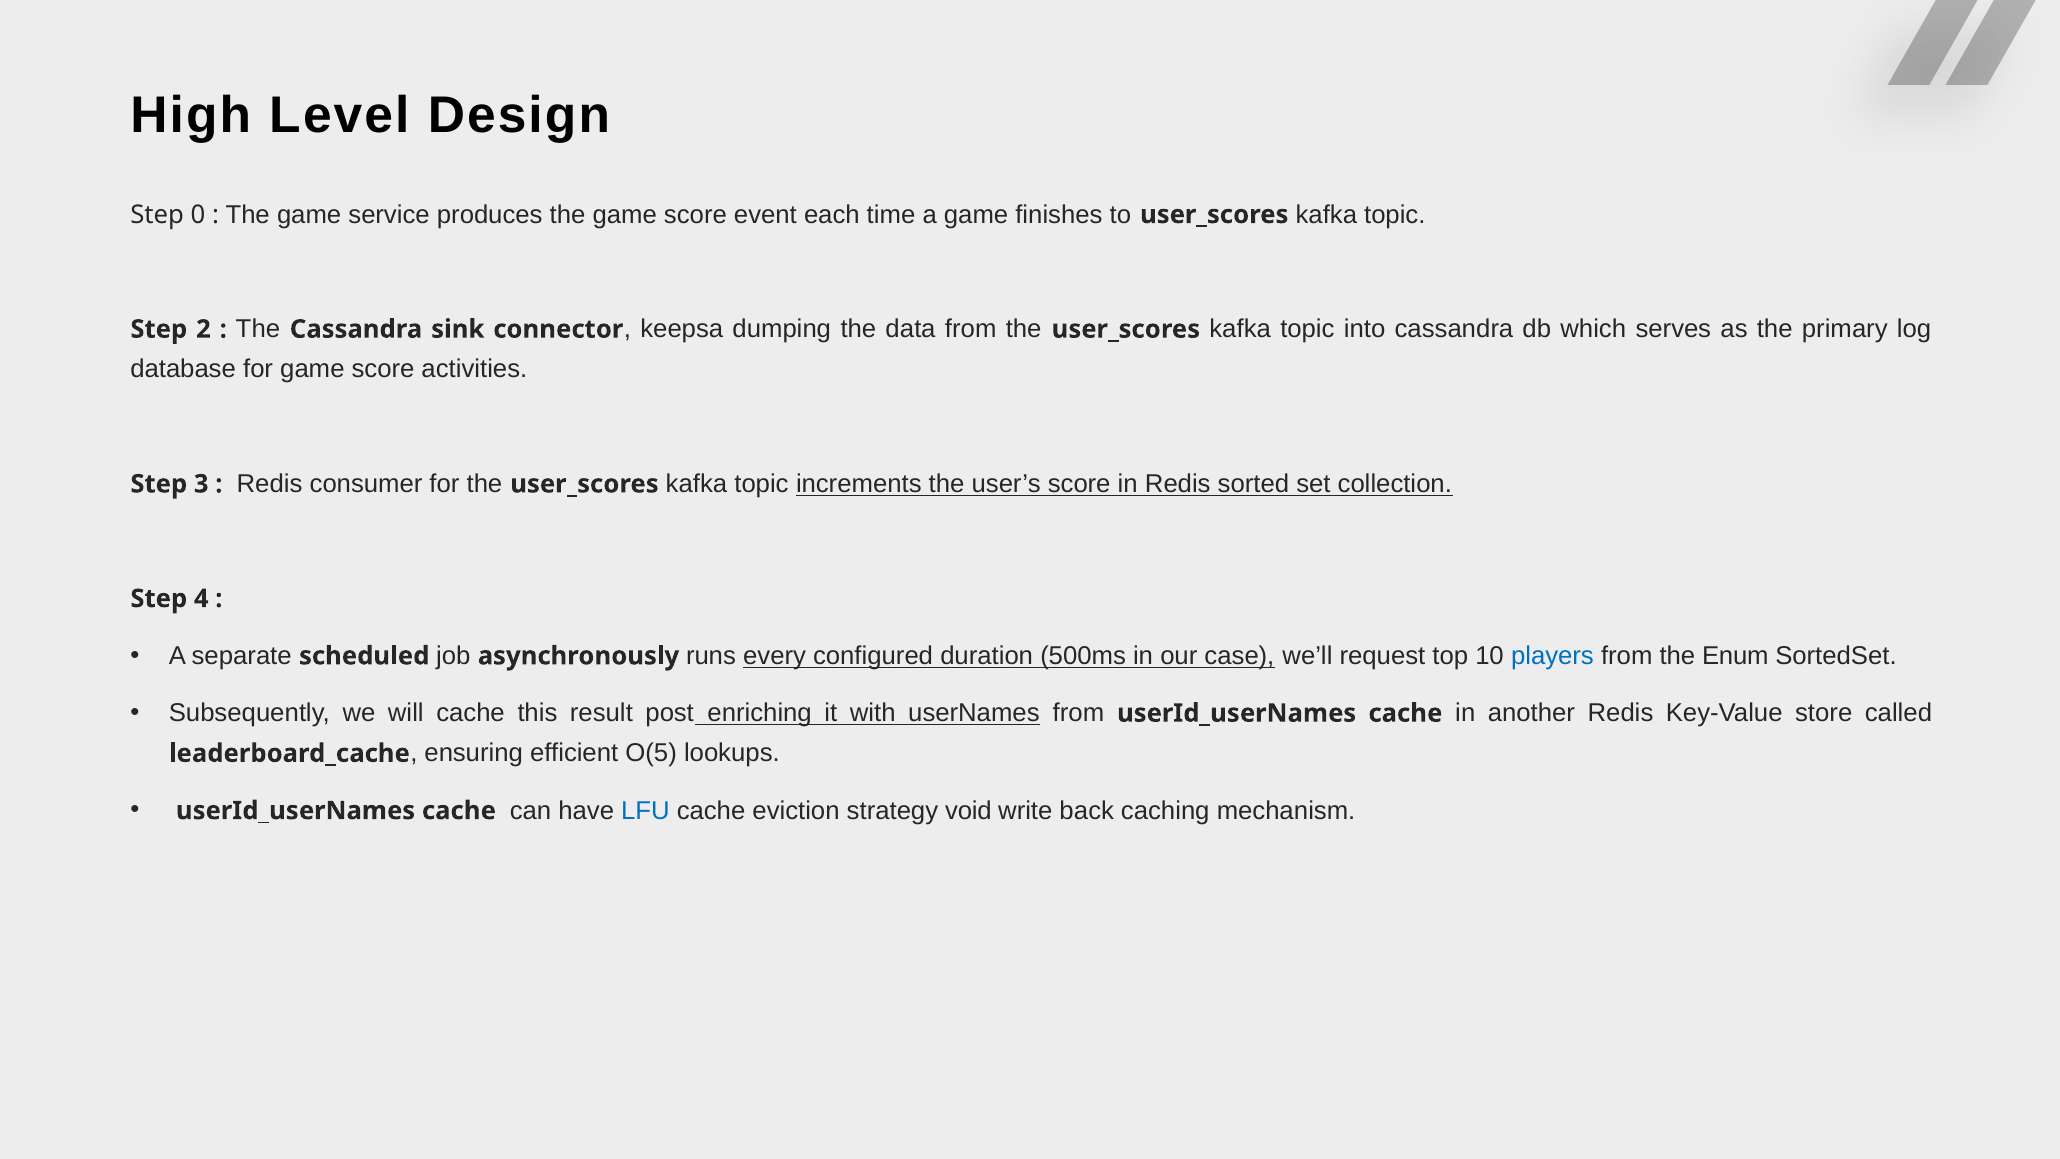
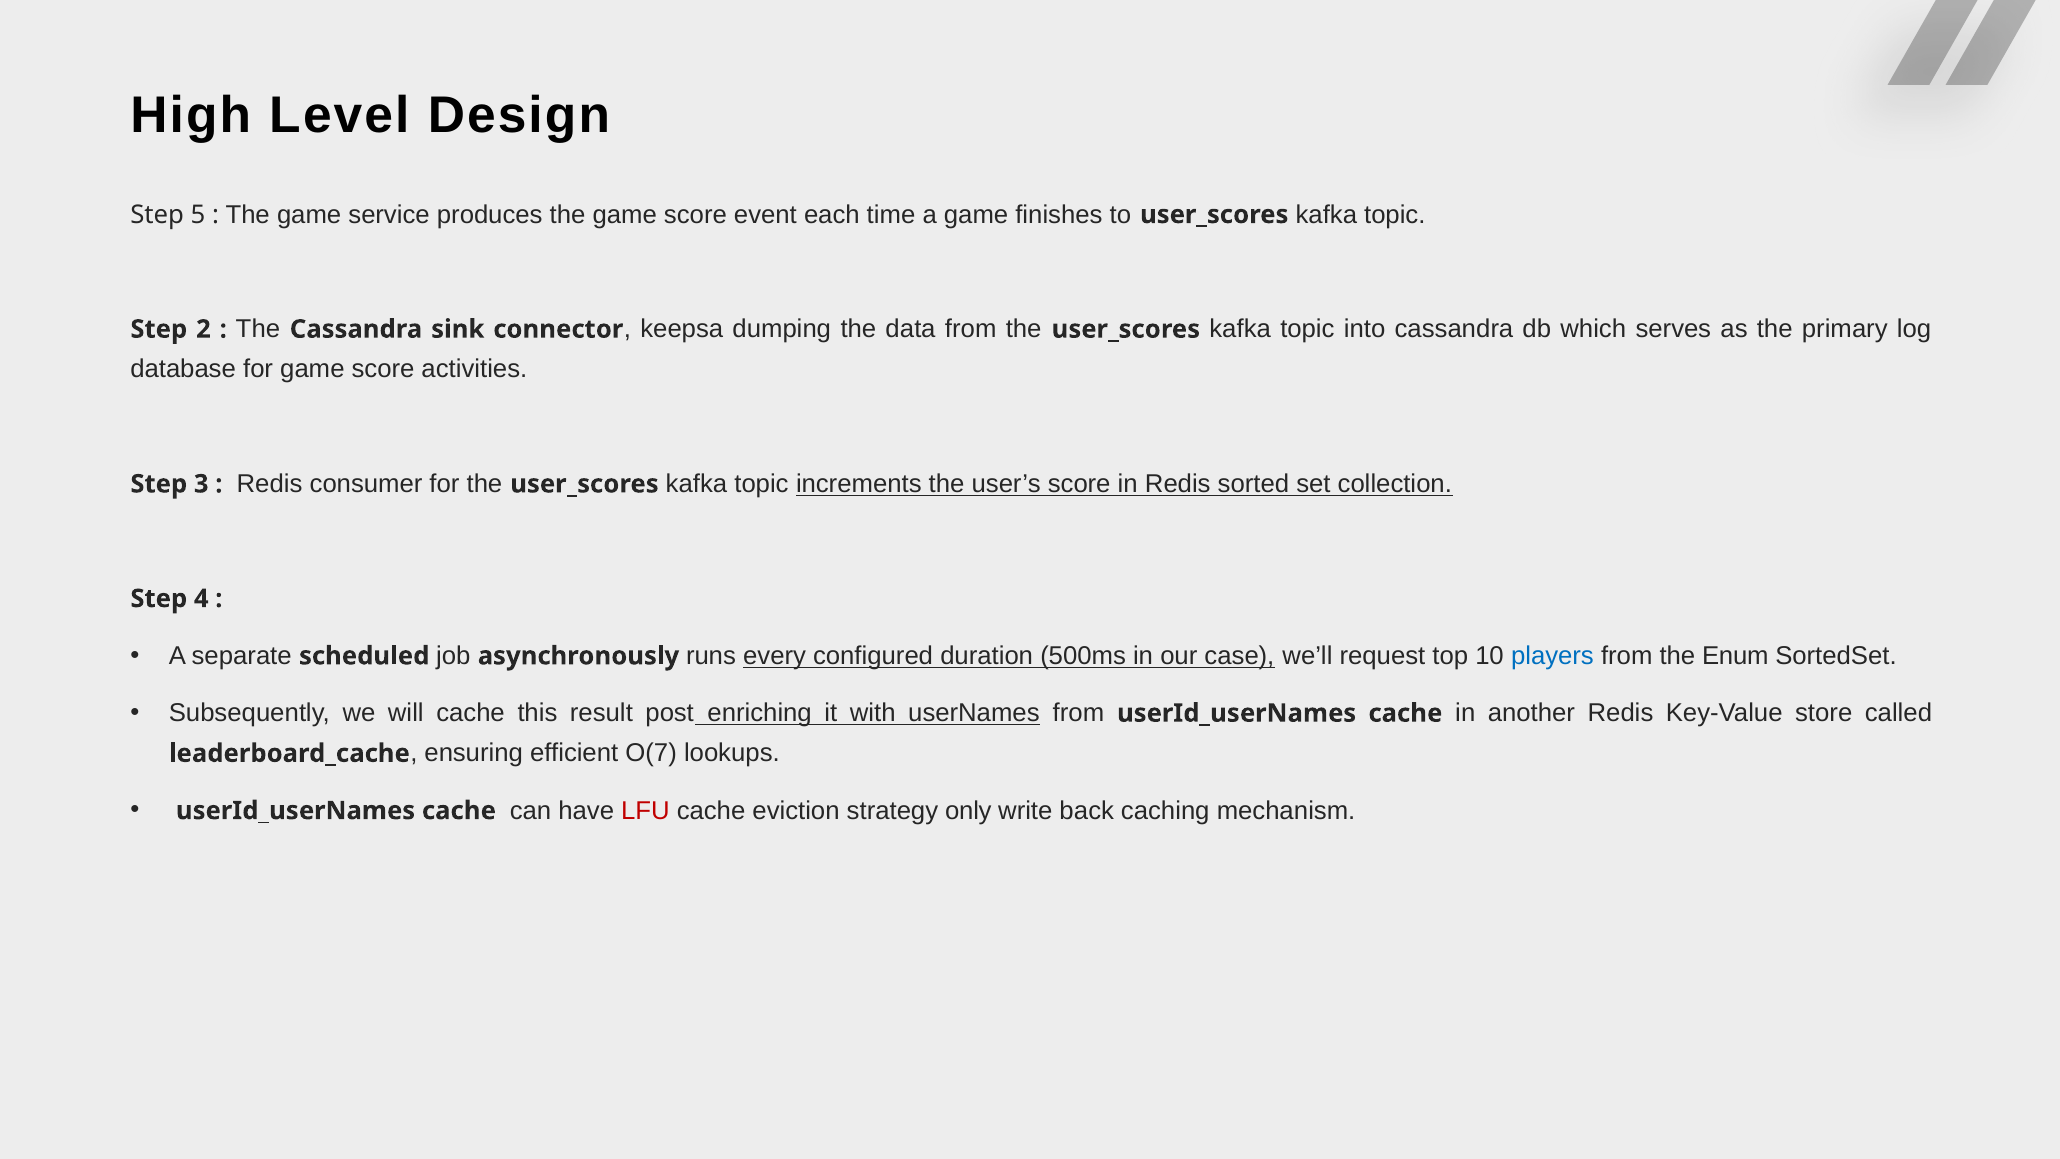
0: 0 -> 5 (198, 215)
O(5: O(5 -> O(7 (651, 753)
LFU colour: blue -> red (645, 811)
void: void -> only (968, 811)
